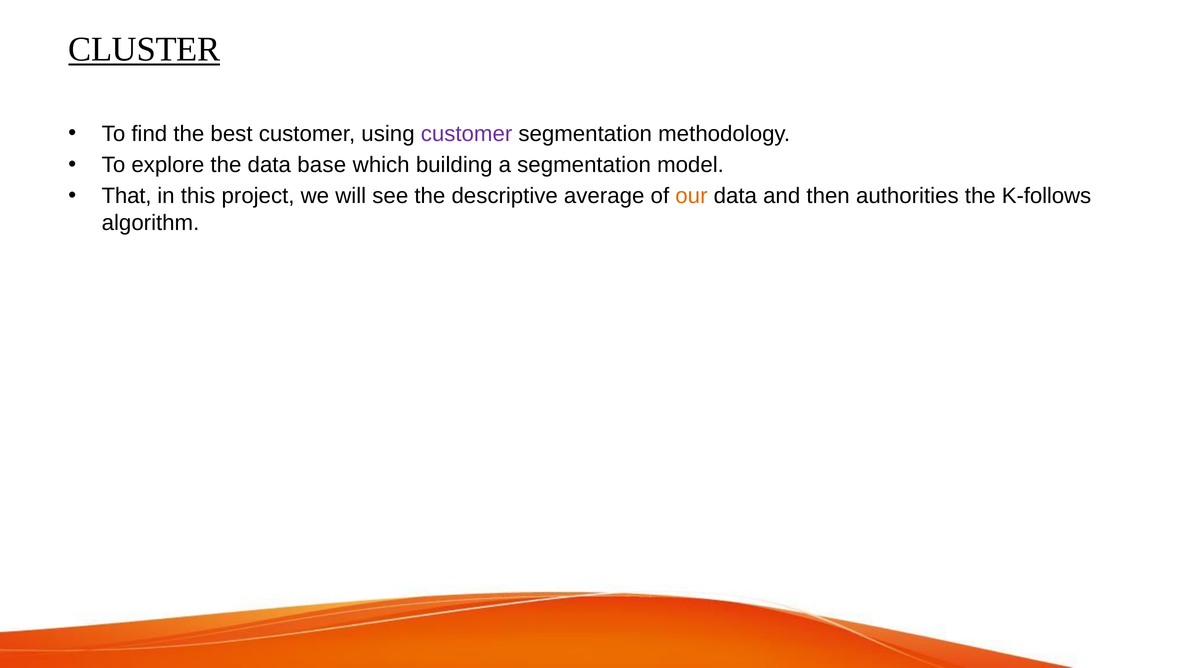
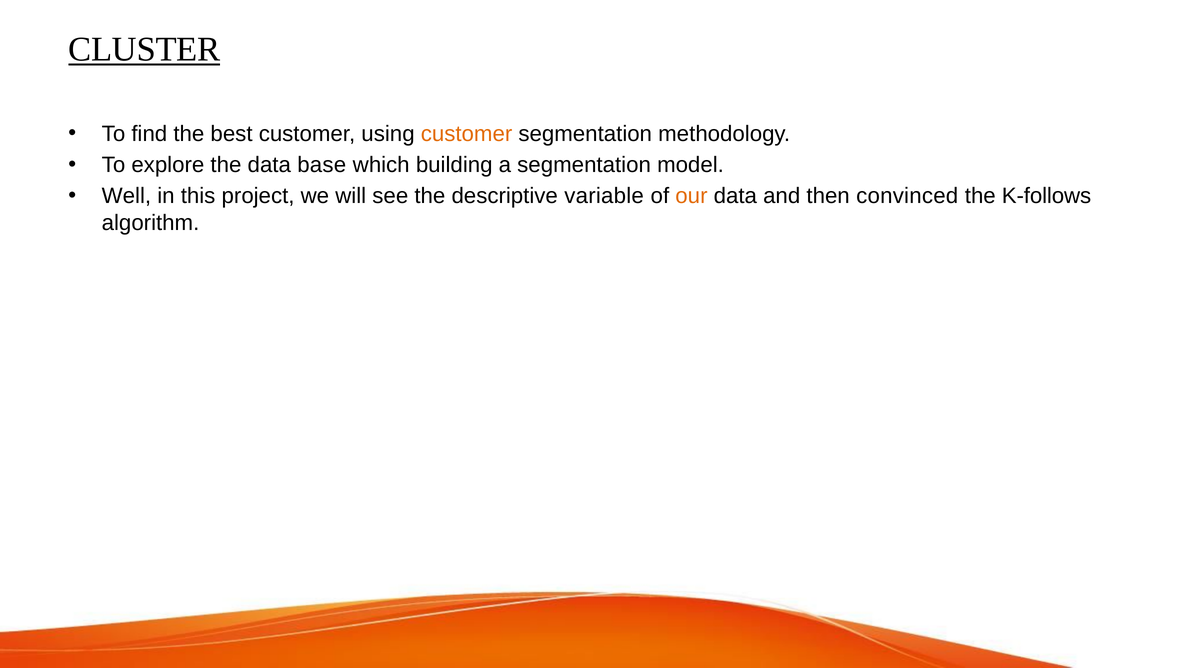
customer colour: purple -> orange (467, 134)
That: That -> Well (126, 196)
average: average -> variable (604, 196)
authorities: authorities -> convinced (907, 196)
